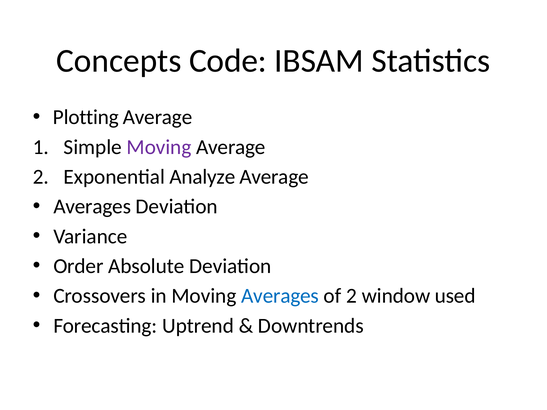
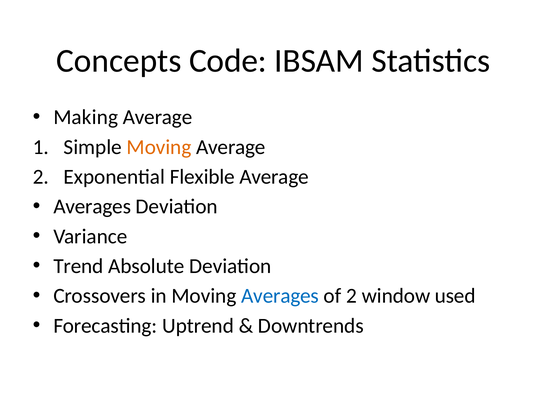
Plotting: Plotting -> Making (86, 117)
Moving colour: purple -> orange (159, 147)
Analyze: Analyze -> Flexible (202, 177)
Order: Order -> Trend (78, 266)
